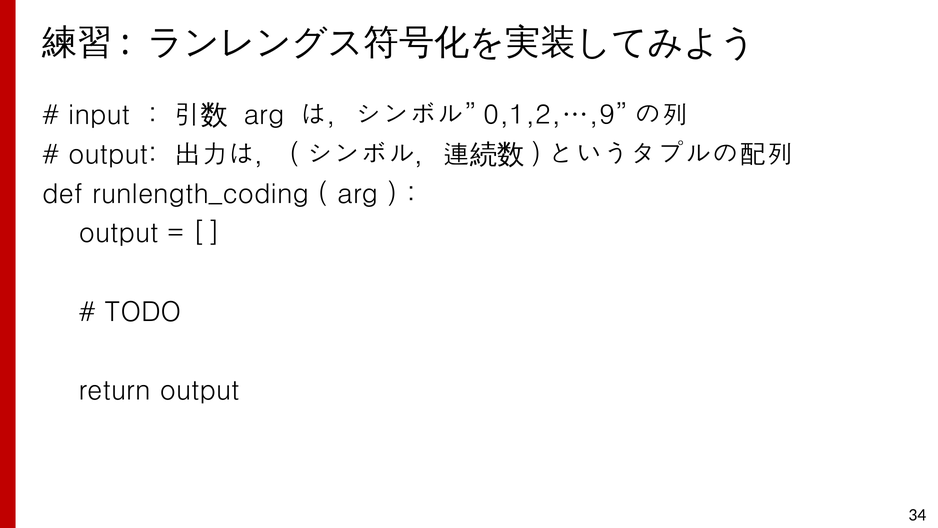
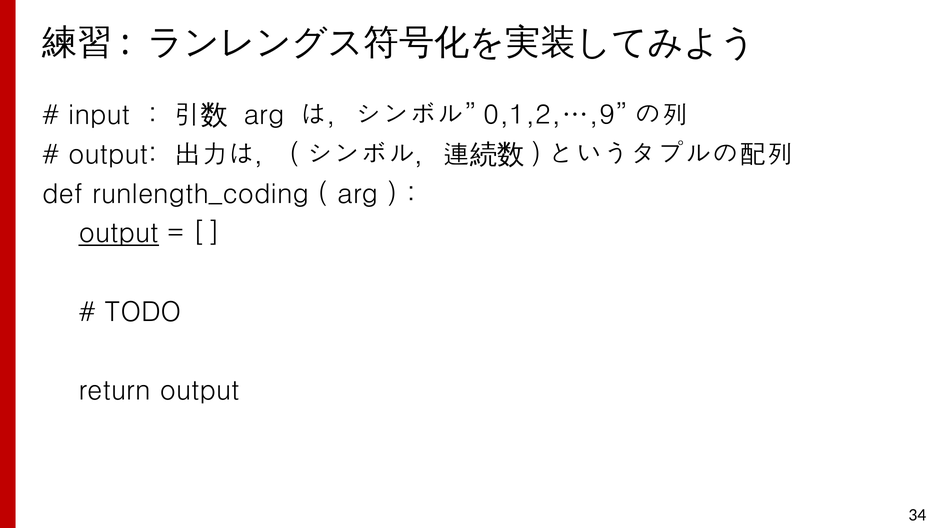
output underline: none -> present (119, 233)
